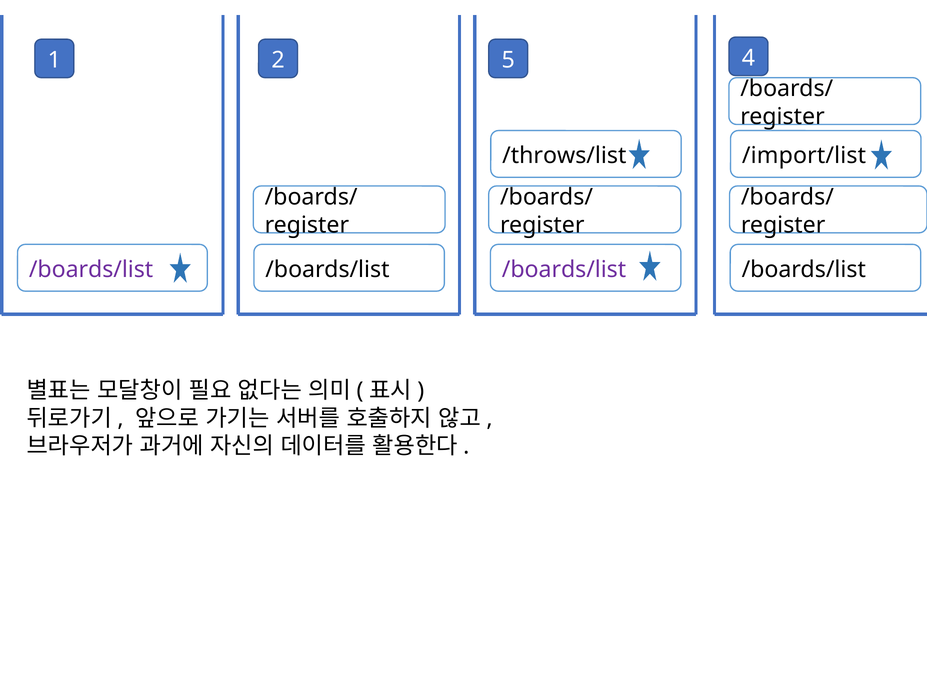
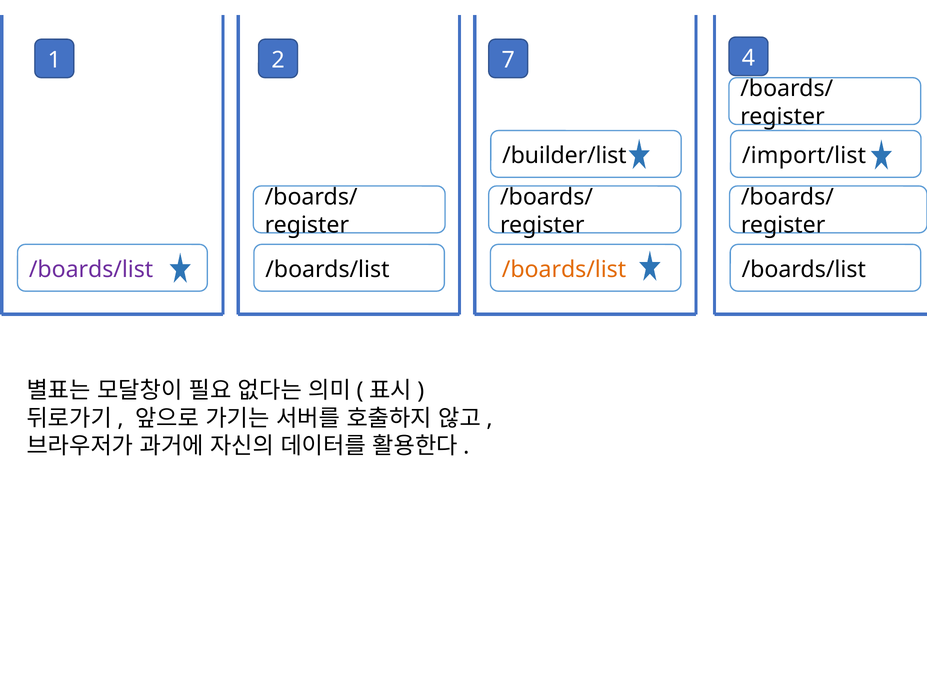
5: 5 -> 7 (508, 60)
/throws/list: /throws/list -> /builder/list (564, 156)
/boards/list colour: purple -> orange (564, 269)
